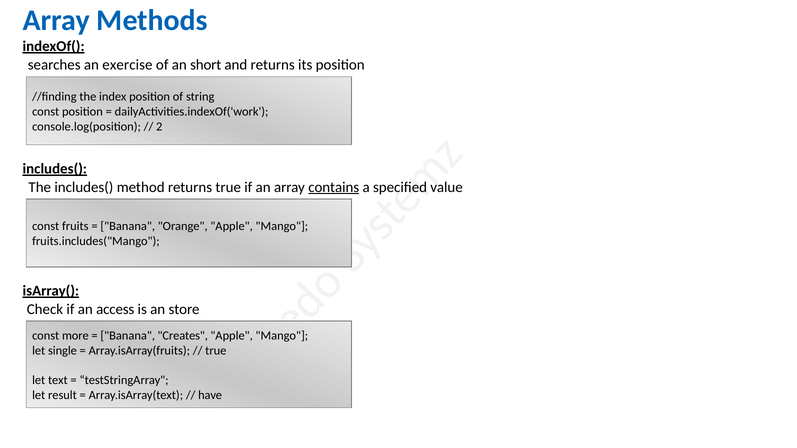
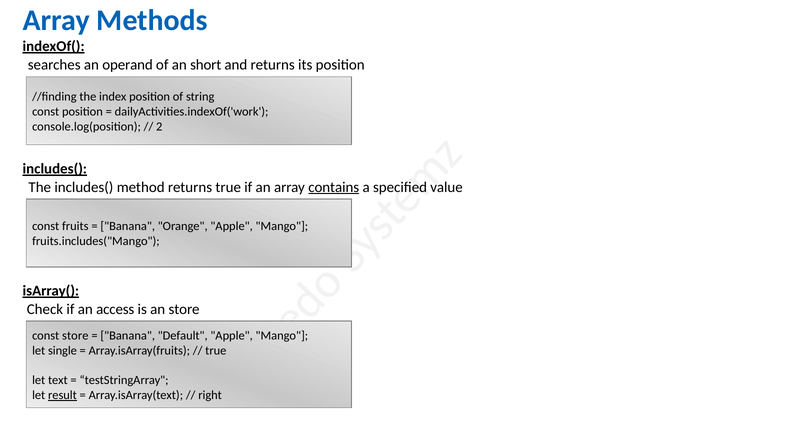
exercise: exercise -> operand (128, 65)
const more: more -> store (75, 336)
Creates: Creates -> Default (183, 336)
result underline: none -> present (62, 395)
have: have -> right (210, 395)
